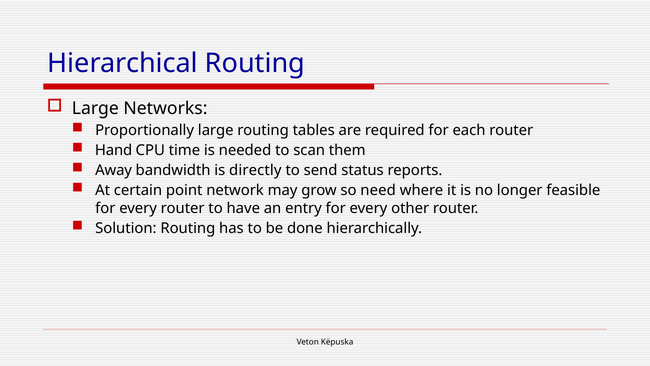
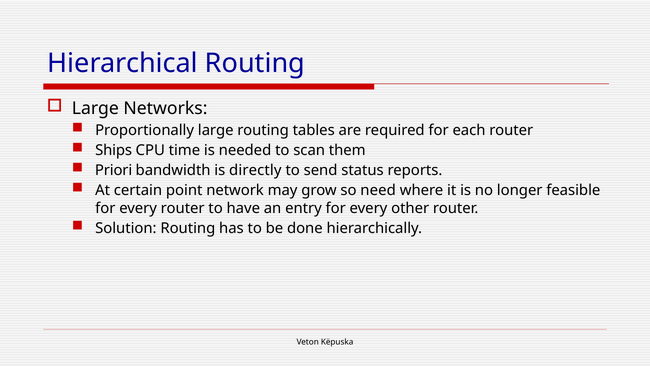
Hand: Hand -> Ships (114, 150)
Away: Away -> Priori (114, 170)
